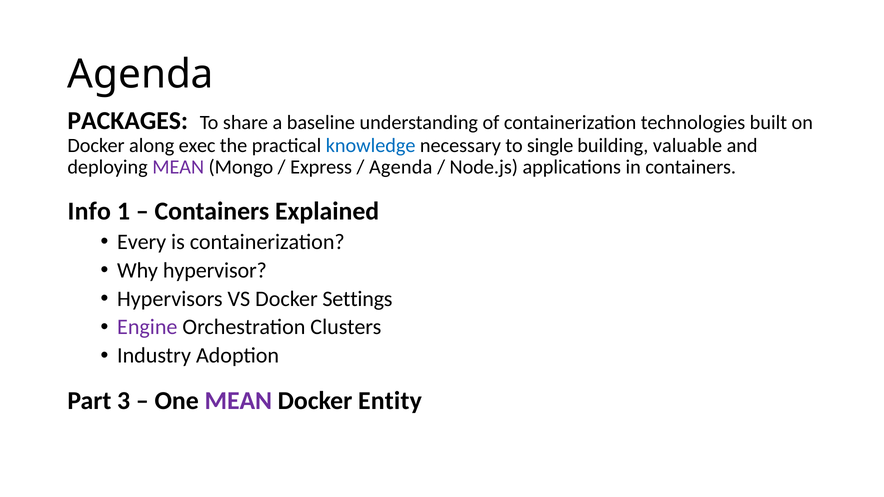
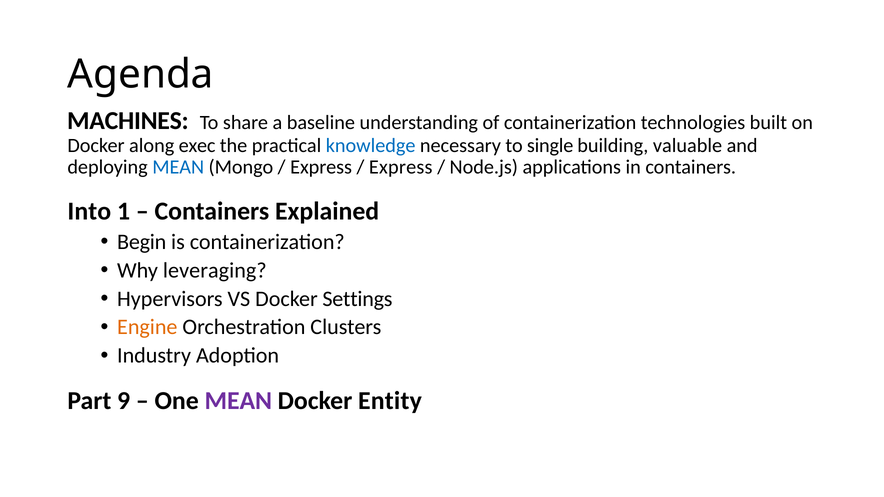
PACKAGES: PACKAGES -> MACHINES (128, 121)
MEAN colour: purple -> blue (178, 167)
Agenda: Agenda -> Express (401, 167)
Info: Info -> Into (89, 212)
Every: Every -> Begin (142, 242)
hypervisor: hypervisor -> leveraging (215, 270)
Engine colour: purple -> orange (147, 327)
3: 3 -> 9 (124, 401)
